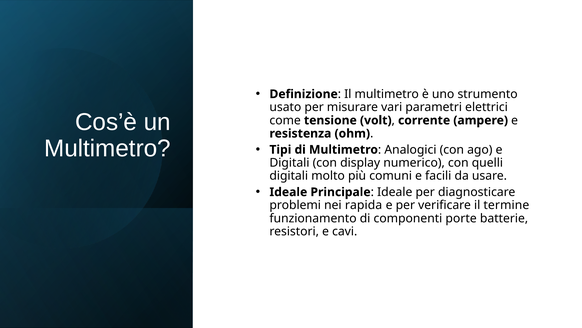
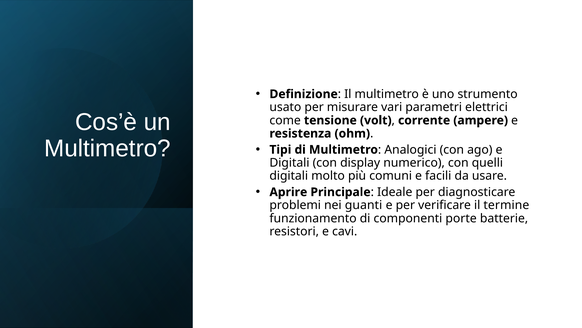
Ideale: Ideale -> Aprire (288, 192)
rapida: rapida -> guanti (364, 205)
